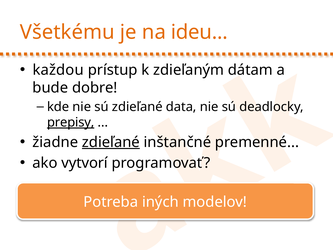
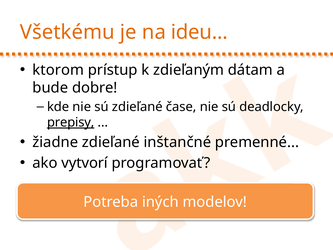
každou: každou -> ktorom (58, 70)
data: data -> čase (181, 107)
zdieľané underline: present -> none (111, 142)
